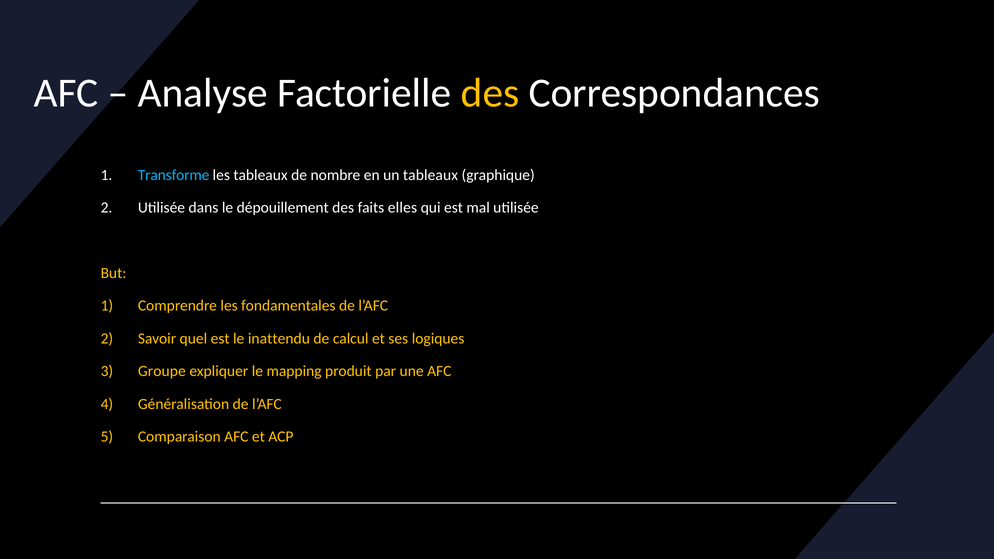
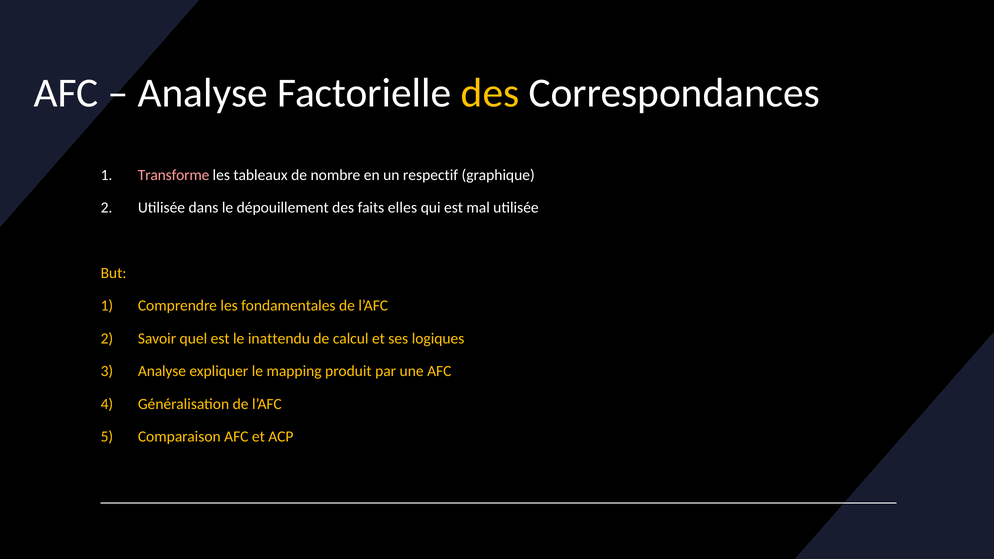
Transforme colour: light blue -> pink (174, 175)
un tableaux: tableaux -> respectif (431, 175)
Groupe: Groupe -> Analyse (162, 371)
